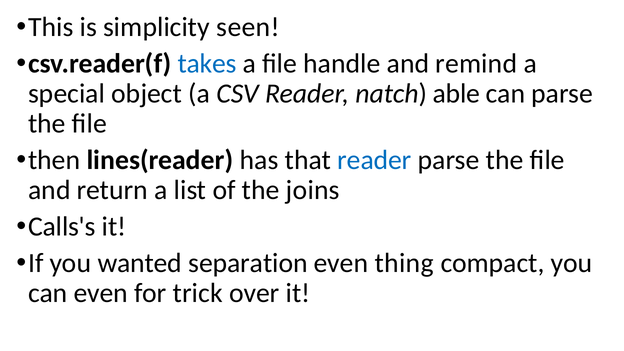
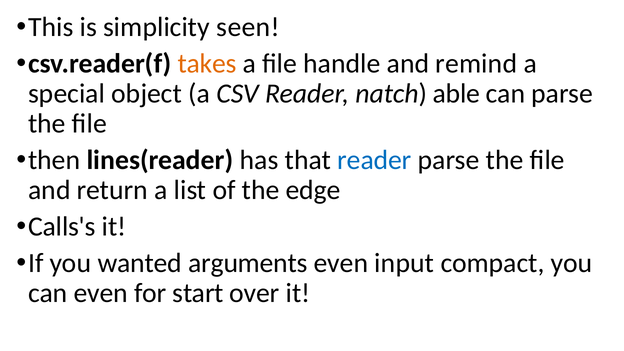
takes colour: blue -> orange (207, 64)
joins: joins -> edge (313, 190)
separation: separation -> arguments (248, 263)
thing: thing -> input (404, 263)
trick: trick -> start (198, 293)
